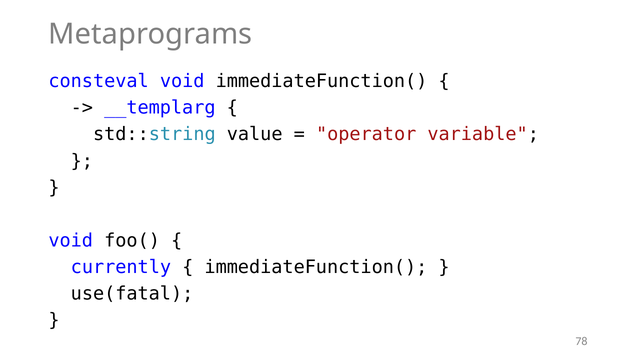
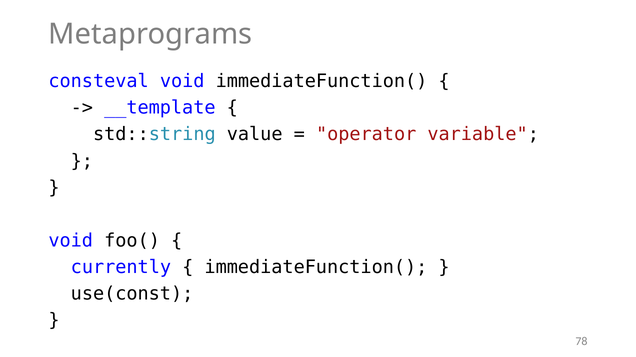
__templarg: __templarg -> __template (160, 108)
use(fatal: use(fatal -> use(const (132, 294)
